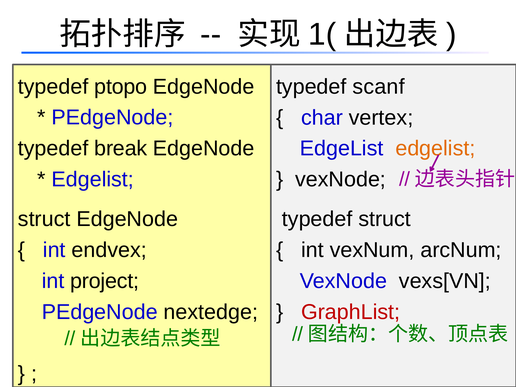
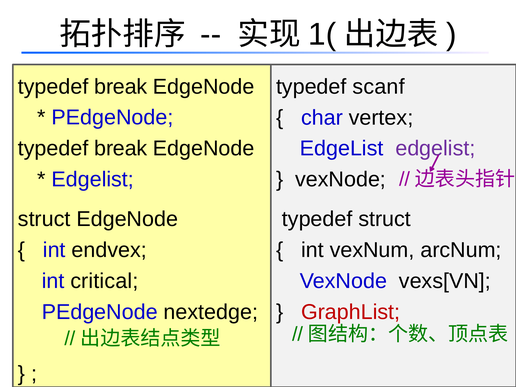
ptopo: ptopo -> break (121, 87)
edgelist colour: orange -> purple (435, 149)
project: project -> critical (104, 281)
